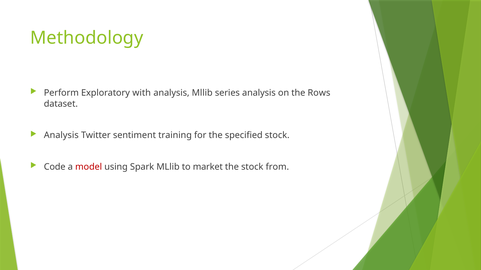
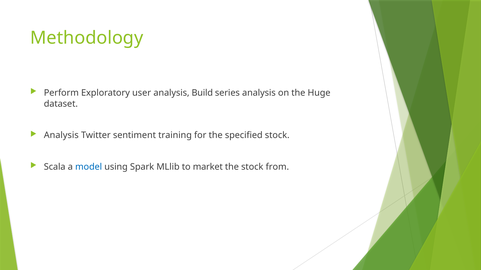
with: with -> user (142, 93)
analysis Mllib: Mllib -> Build (202, 93)
Rows: Rows -> Huge (319, 93)
Code: Code -> Scala (55, 167)
model colour: red -> blue (89, 167)
